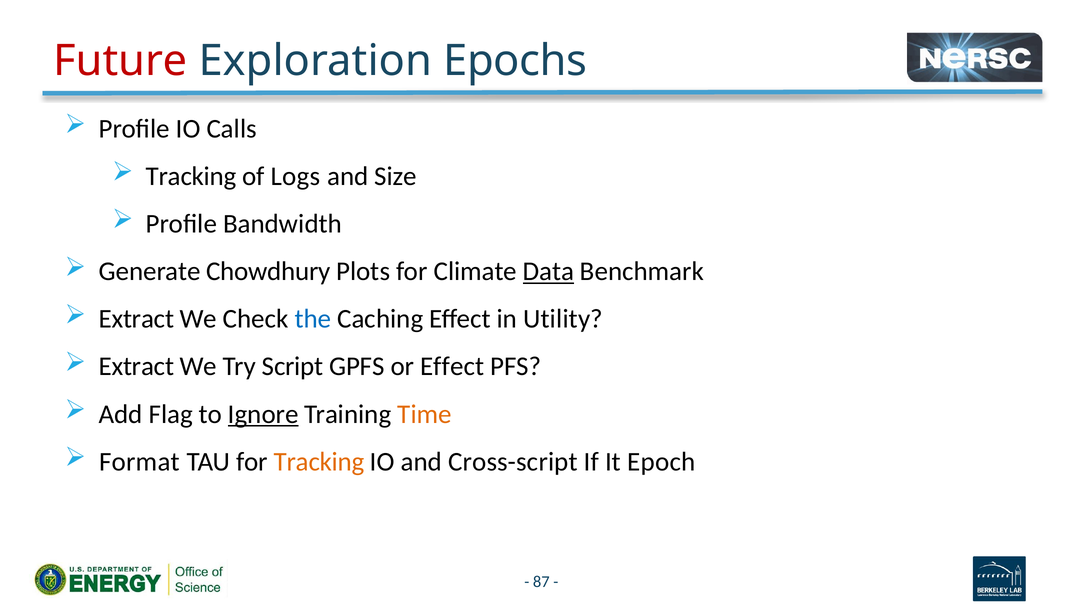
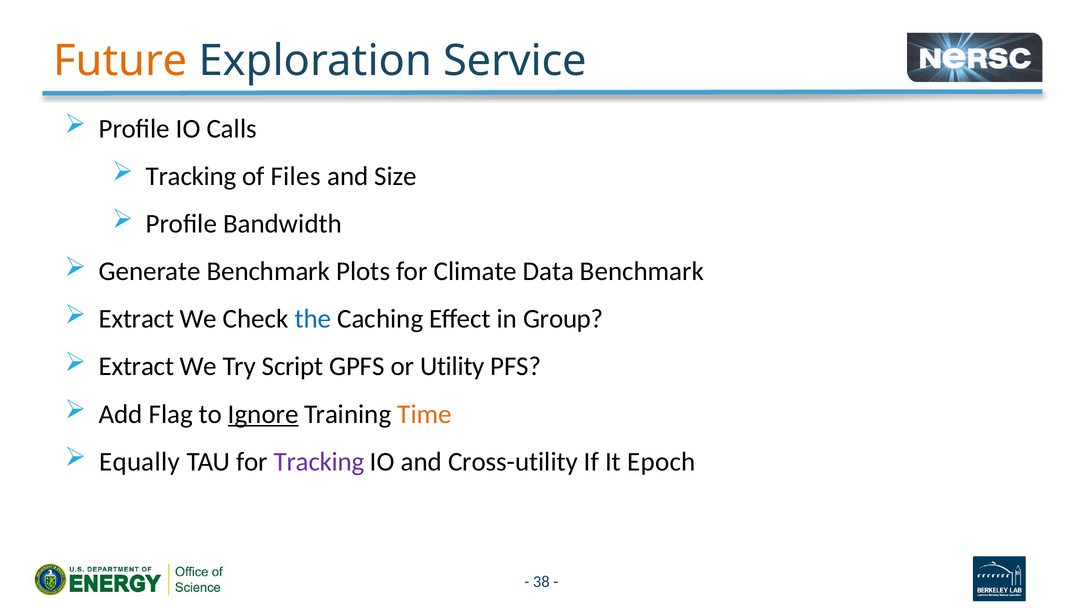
Future colour: red -> orange (120, 61)
Epochs: Epochs -> Service (515, 61)
Logs: Logs -> Files (296, 176)
Generate Chowdhury: Chowdhury -> Benchmark (268, 272)
Data underline: present -> none (548, 272)
Utility: Utility -> Group (563, 319)
or Effect: Effect -> Utility (452, 367)
Format: Format -> Equally (139, 462)
Tracking colour: orange -> purple (319, 462)
Cross-script: Cross-script -> Cross-utility (513, 462)
87: 87 -> 38 (541, 582)
